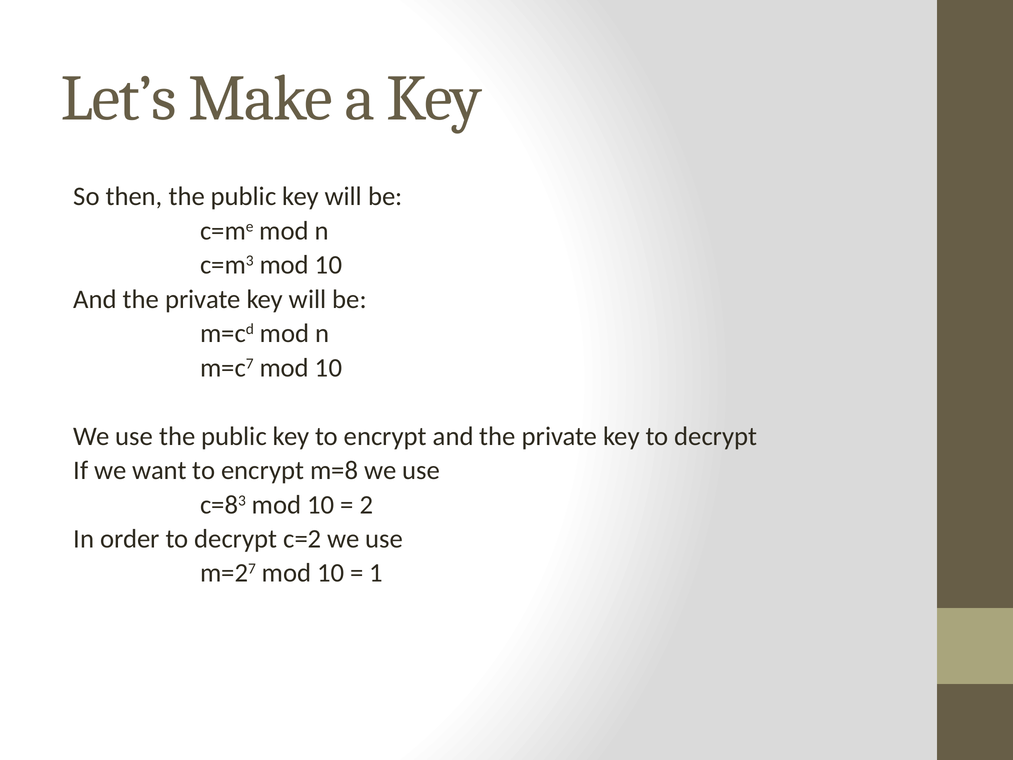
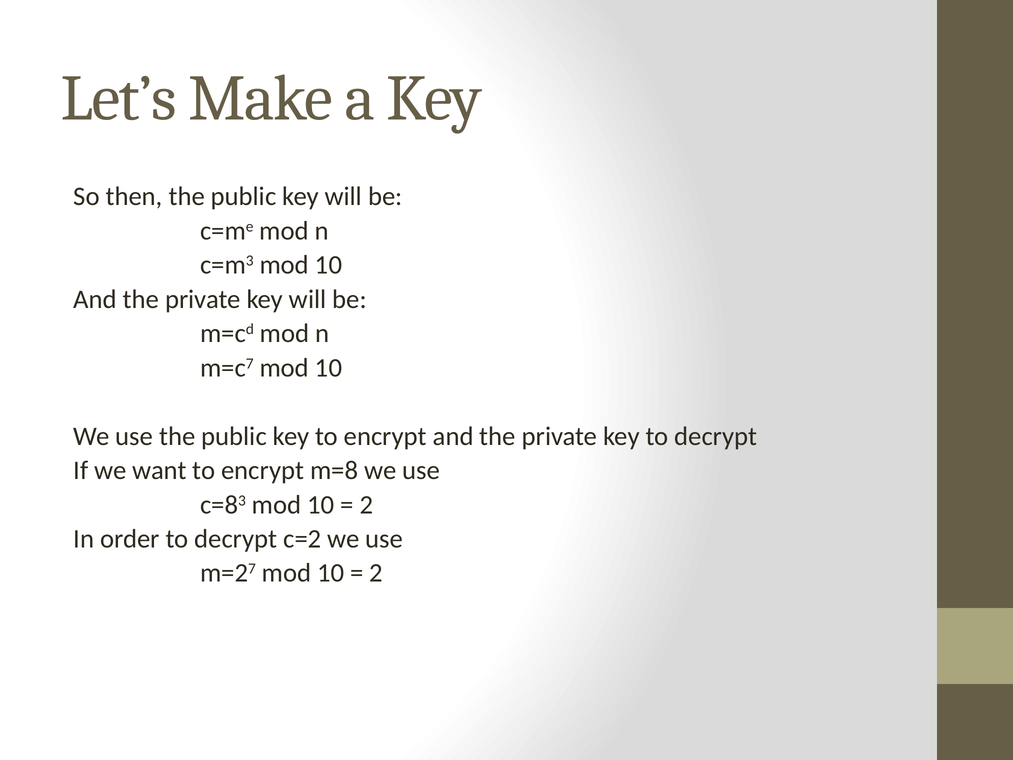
1: 1 -> 2 (376, 573)
